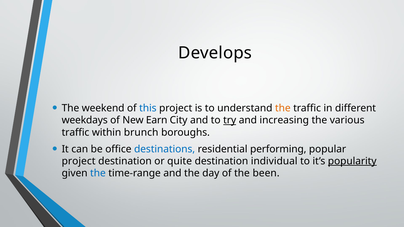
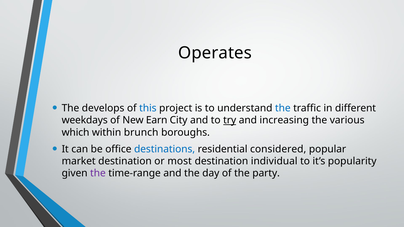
Develops: Develops -> Operates (215, 53)
weekend: weekend -> develops (103, 108)
the colour: orange -> blue (283, 108)
traffic: traffic -> which (76, 133)
performing: performing -> considered (278, 149)
project: project -> market (79, 161)
quite: quite -> most (180, 161)
popularity underline: present -> none (352, 161)
the colour: blue -> purple (98, 173)
been: been -> party (266, 173)
